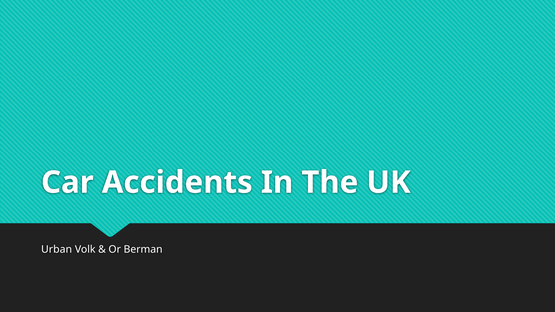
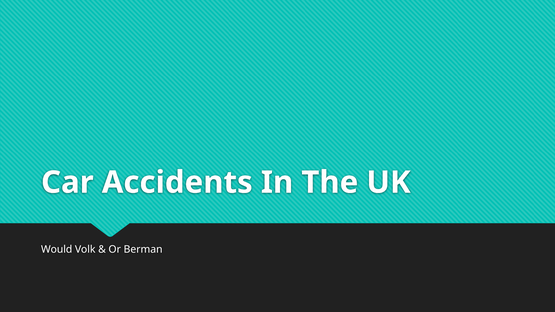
Urban: Urban -> Would (57, 249)
